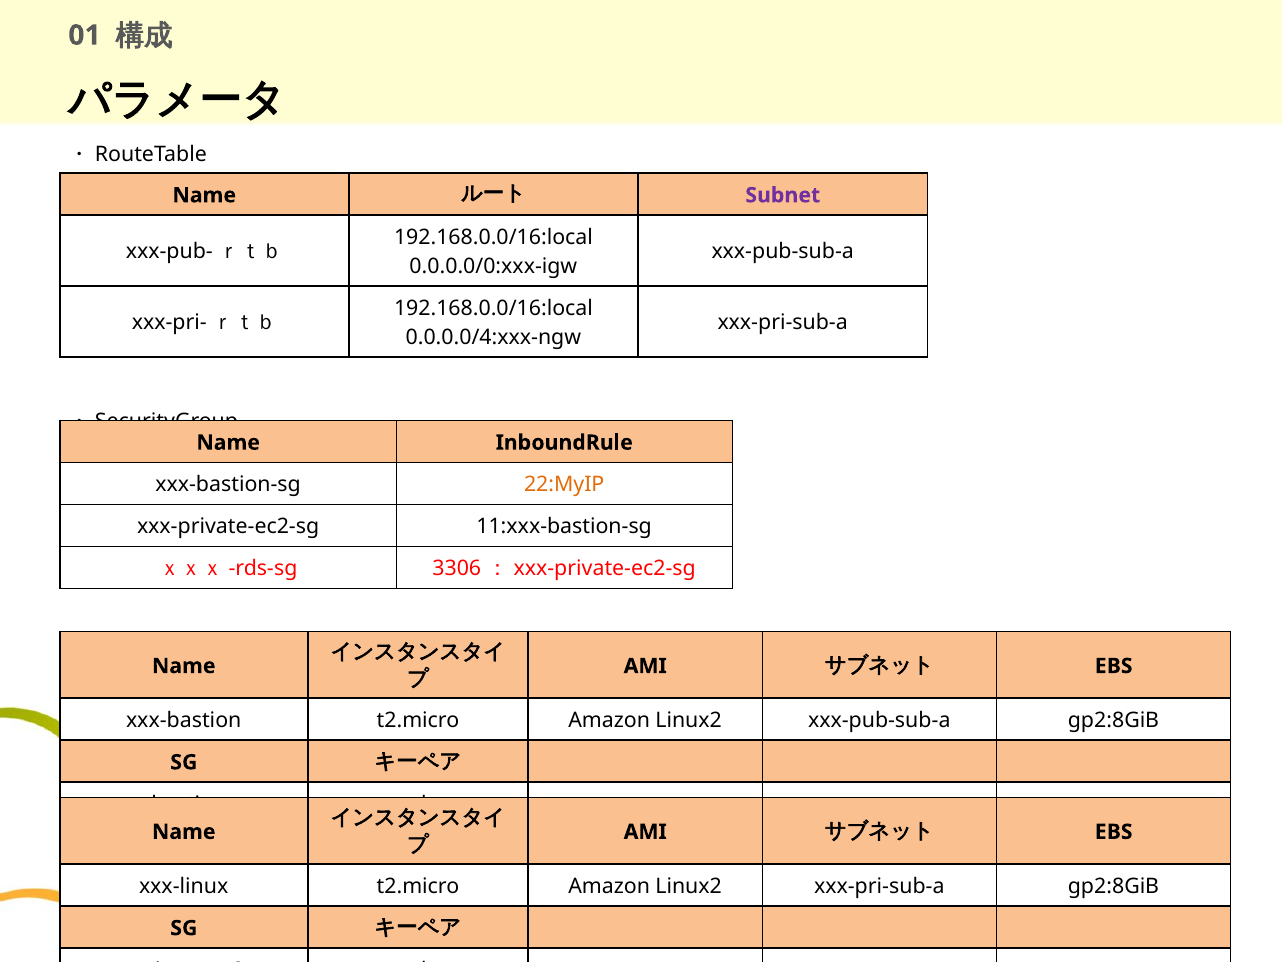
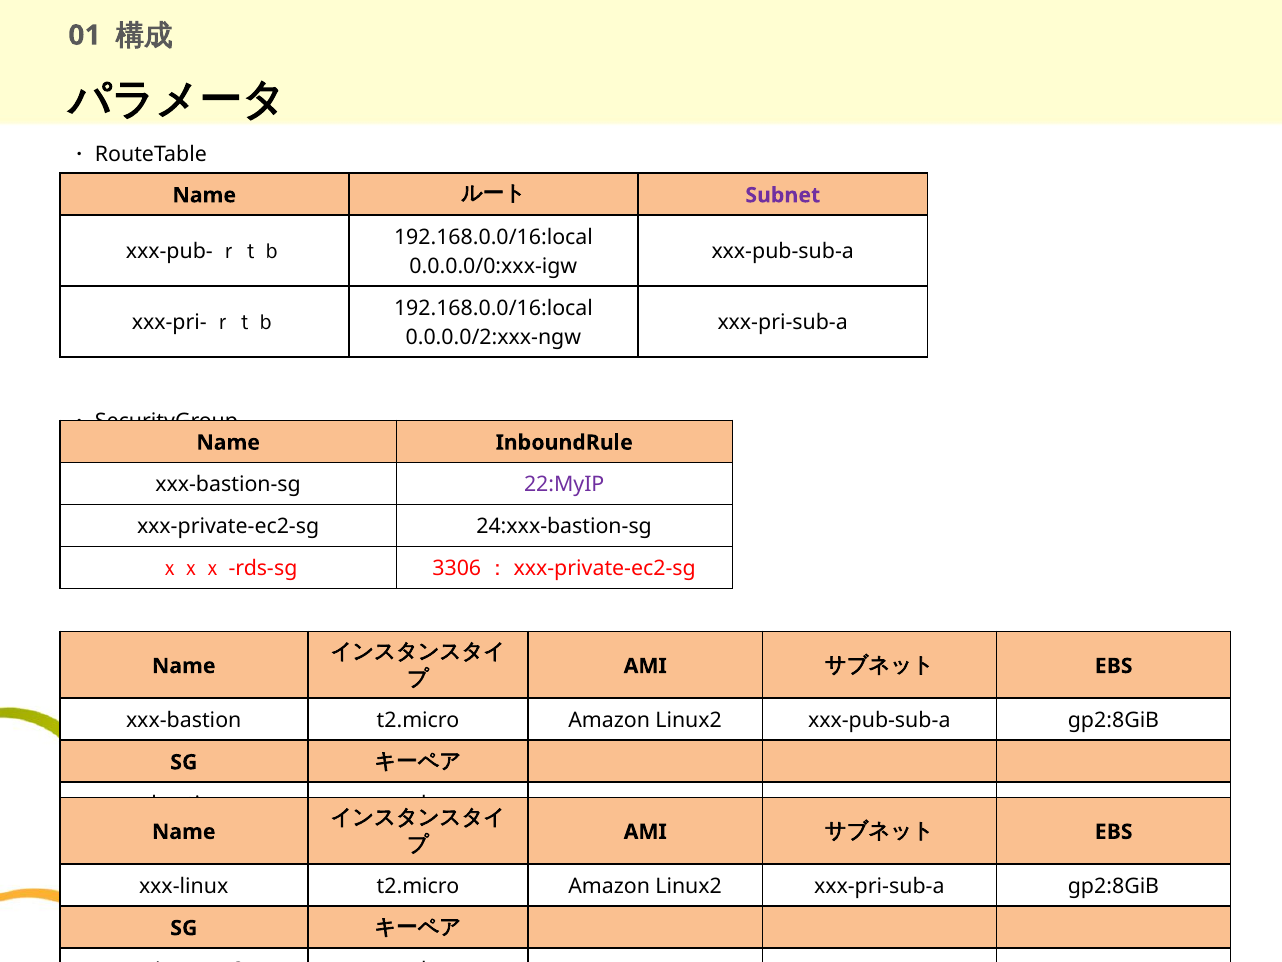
0.0.0.0/4:xxx-ngw: 0.0.0.0/4:xxx-ngw -> 0.0.0.0/2:xxx-ngw (493, 337)
22:MyIP colour: orange -> purple (564, 484)
11:xxx-bastion-sg: 11:xxx-bastion-sg -> 24:xxx-bastion-sg (564, 526)
